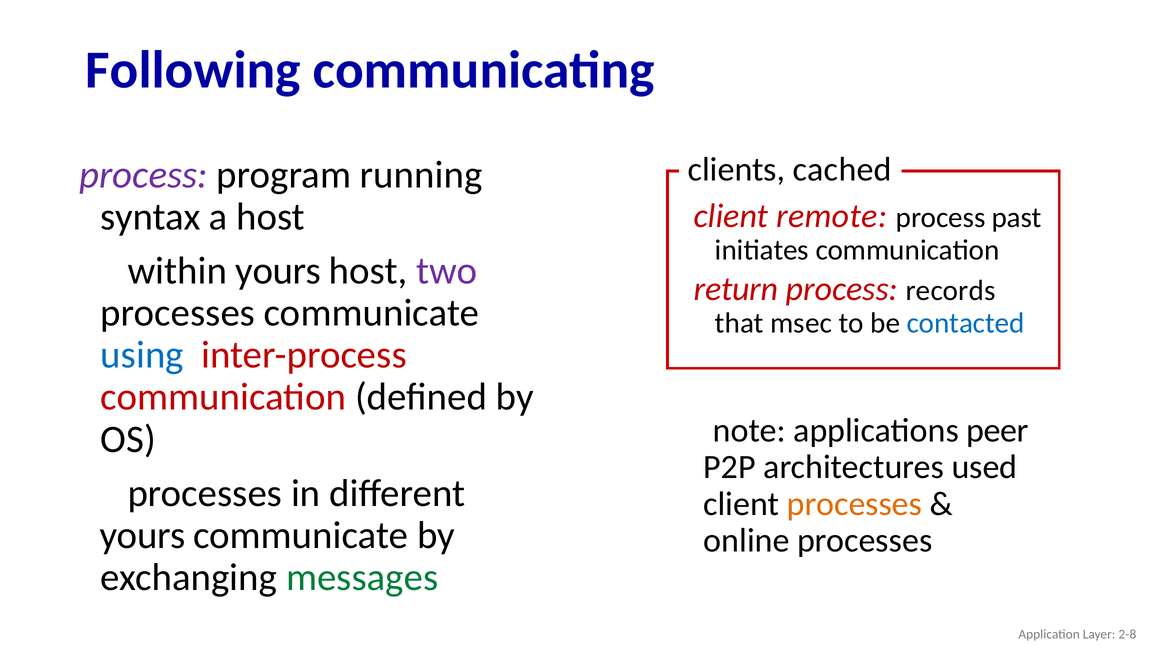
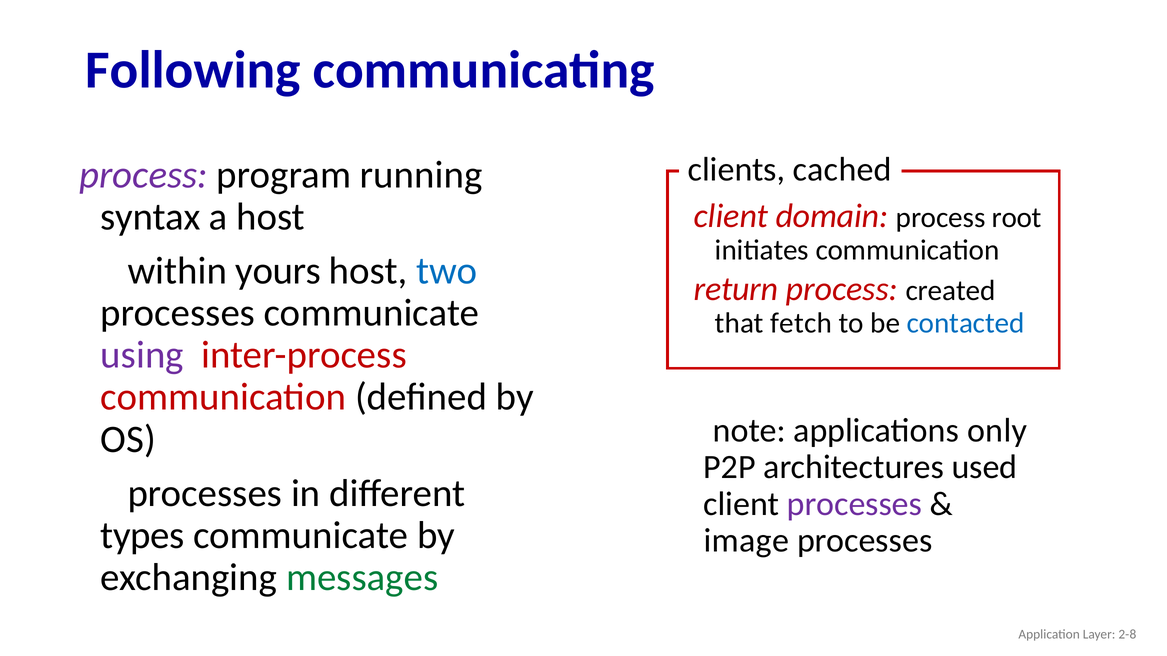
remote: remote -> domain (832, 216)
past: past -> root (1017, 218)
two colour: purple -> blue (447, 271)
records: records -> created (951, 291)
msec: msec -> fetch (801, 323)
using colour: blue -> purple (142, 355)
peer: peer -> only (997, 431)
processes colour: orange -> purple (854, 504)
yours: yours -> types (143, 536)
online: online -> image (746, 541)
